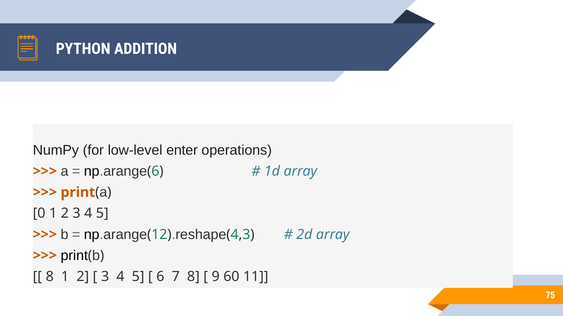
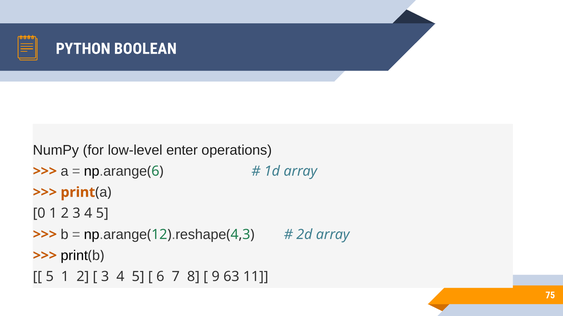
ADDITION: ADDITION -> BOOLEAN (145, 49)
8: 8 -> 5 (50, 277)
60: 60 -> 63 (231, 277)
